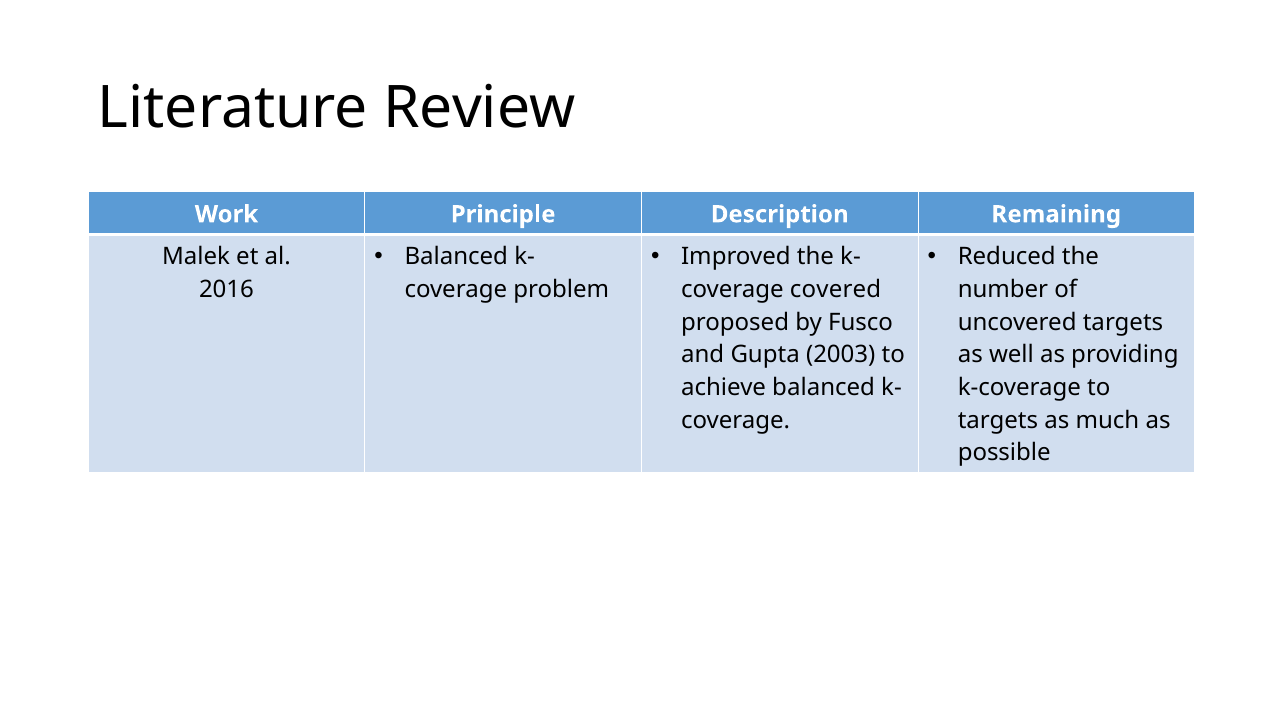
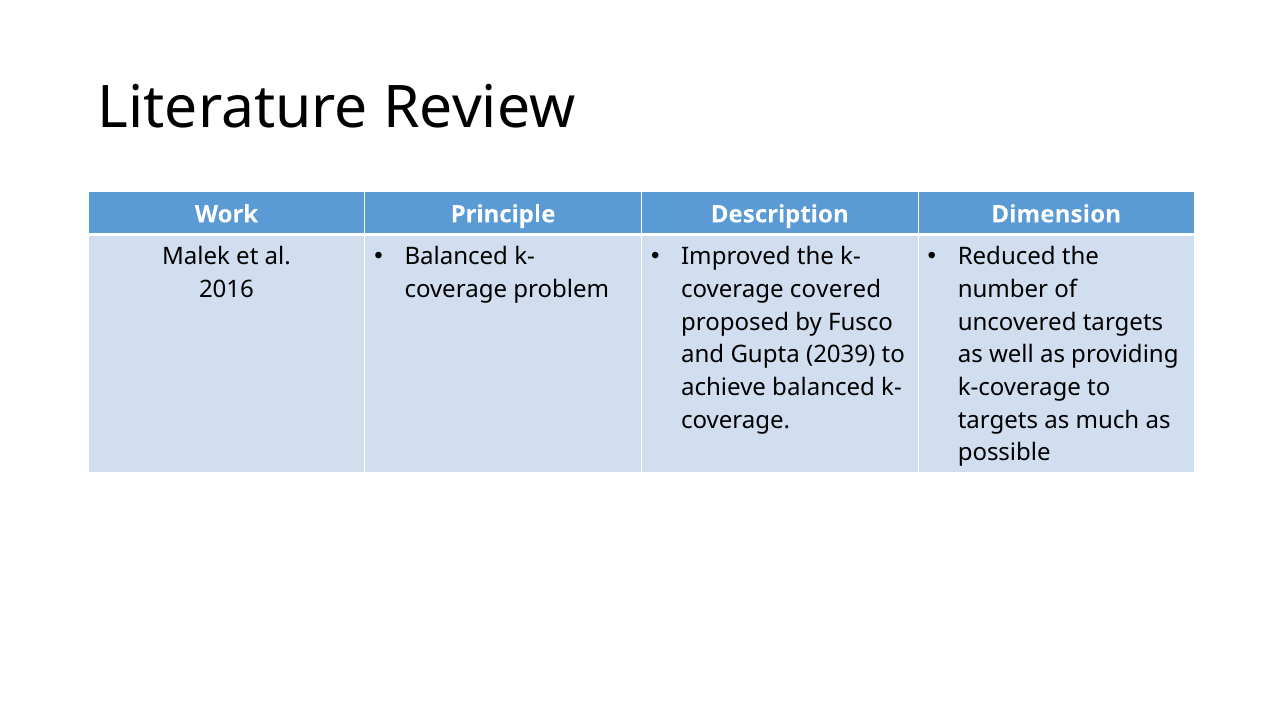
Remaining: Remaining -> Dimension (1056, 215)
2003: 2003 -> 2039 (841, 355)
